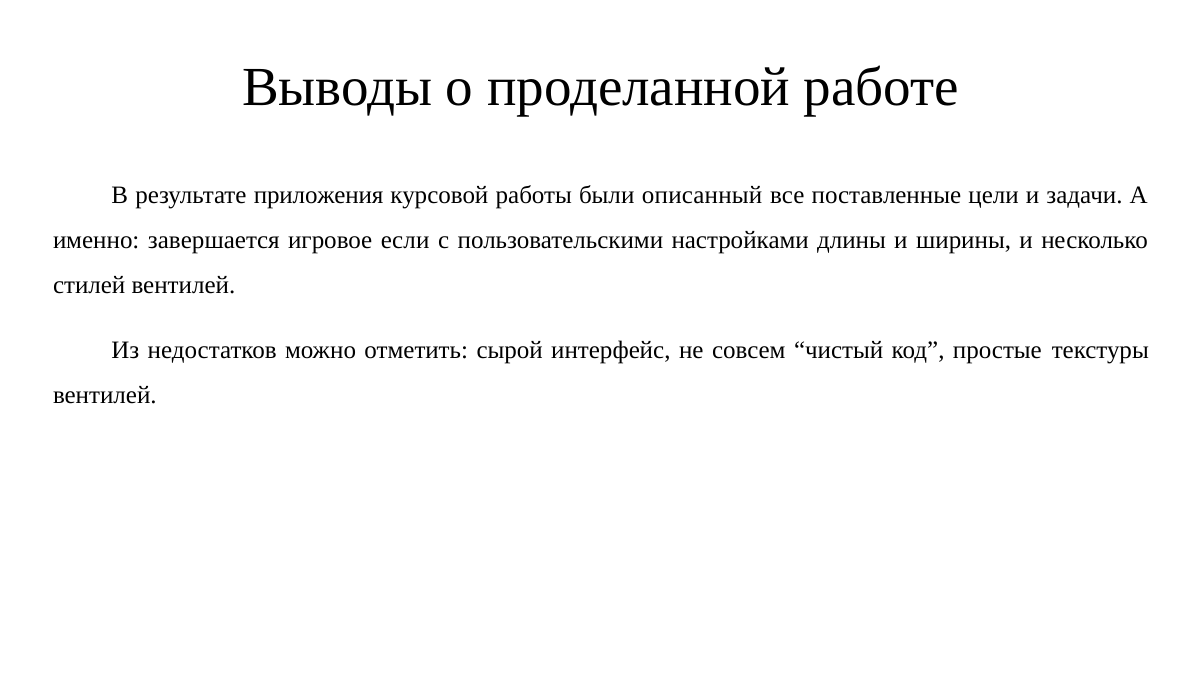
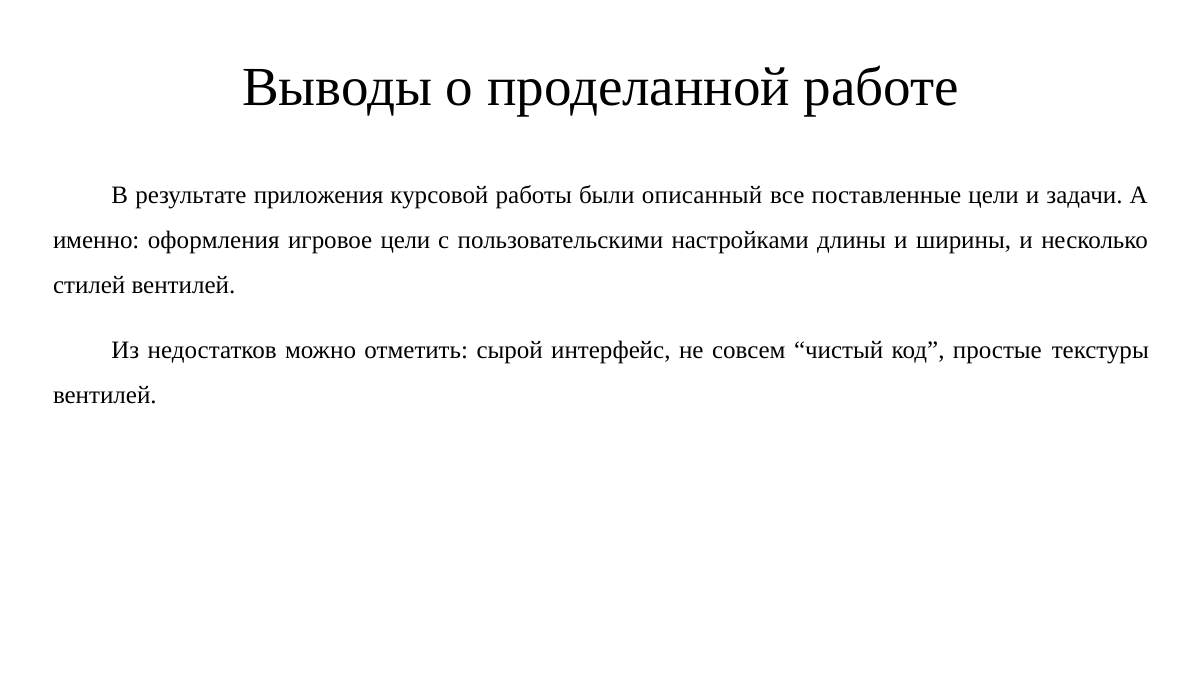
завершается: завершается -> оформления (214, 240)
игровое если: если -> цели (405, 240)
